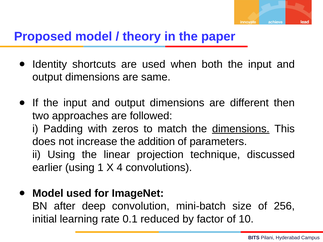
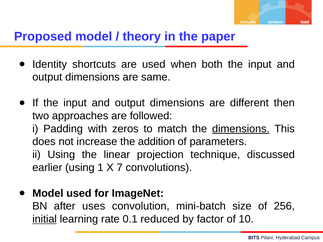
4: 4 -> 7 (120, 168)
deep: deep -> uses (94, 206)
initial underline: none -> present (45, 219)
